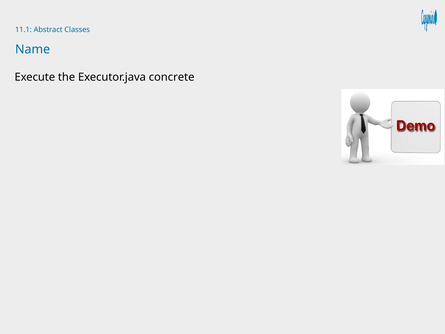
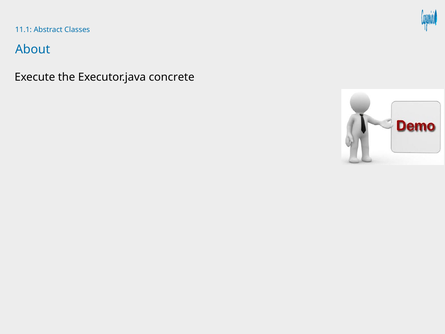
Name: Name -> About (33, 49)
